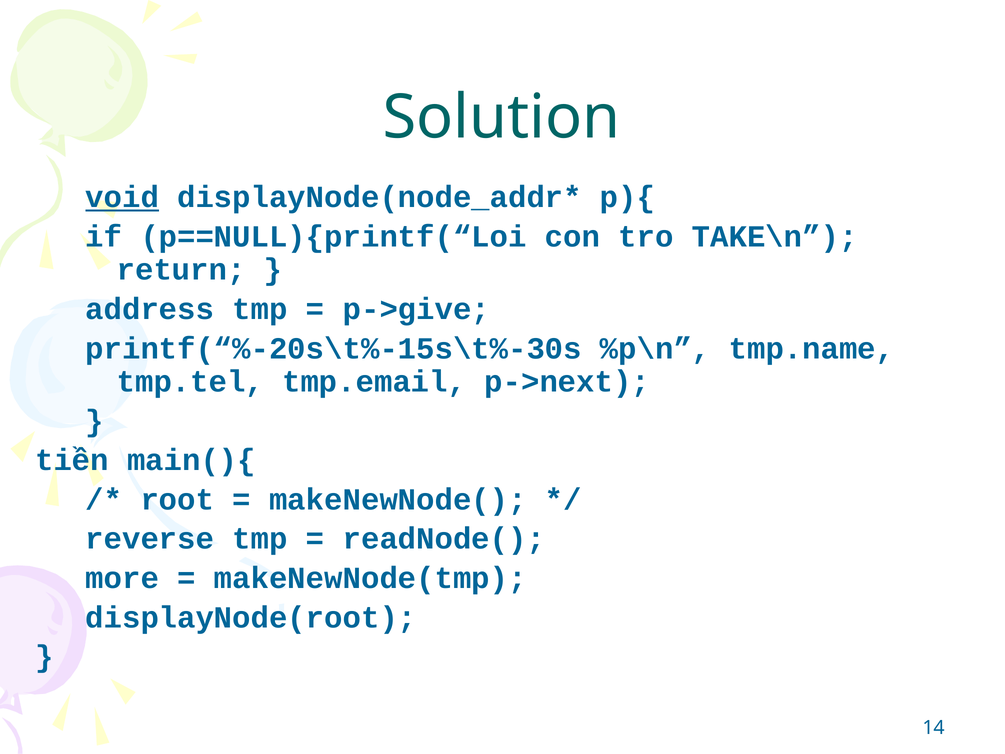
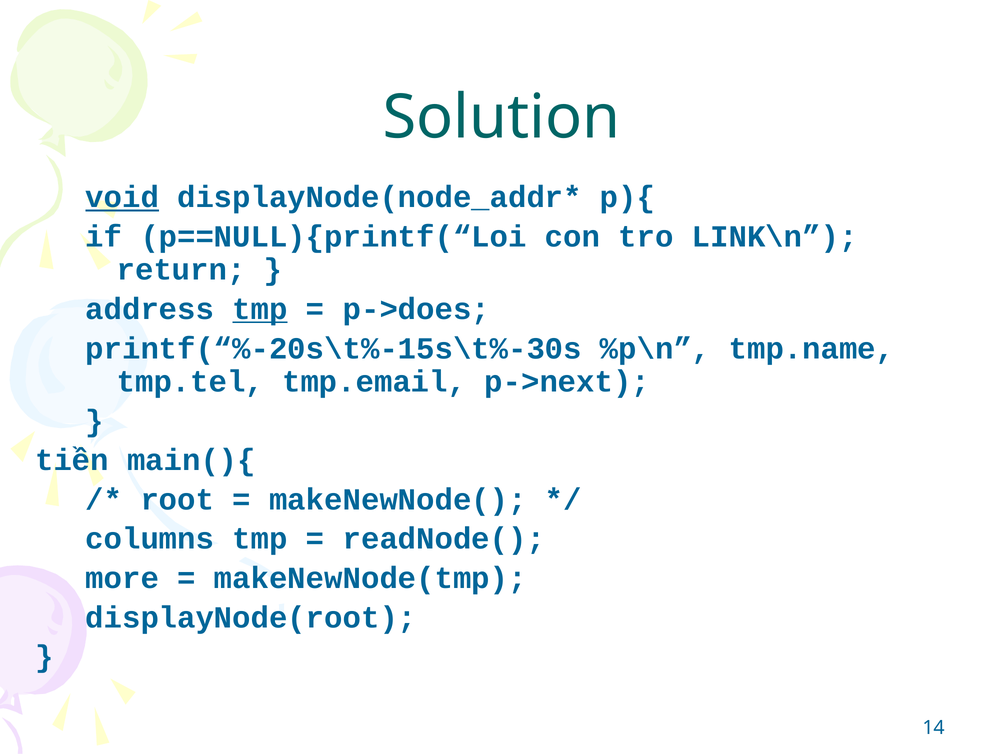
TAKE\n: TAKE\n -> LINK\n (775, 237)
tmp underline: none -> present (260, 309)
p->give: p->give -> p->does (416, 309)
reverse: reverse -> columns (150, 539)
